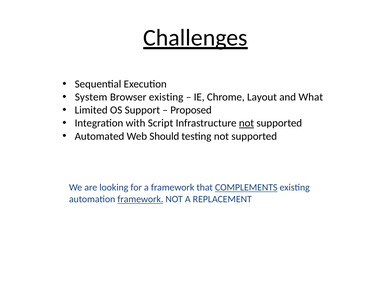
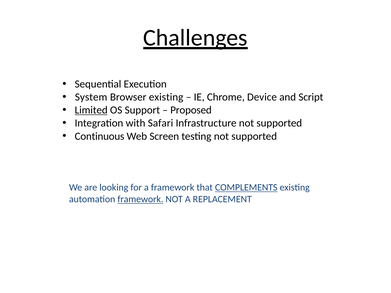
Layout: Layout -> Device (262, 97)
What: What -> Script (311, 97)
Limited underline: none -> present (91, 110)
Script: Script -> Safari (160, 123)
not underline: present -> none (246, 123)
Automated: Automated -> Continuous (100, 136)
Should: Should -> Screen (164, 136)
